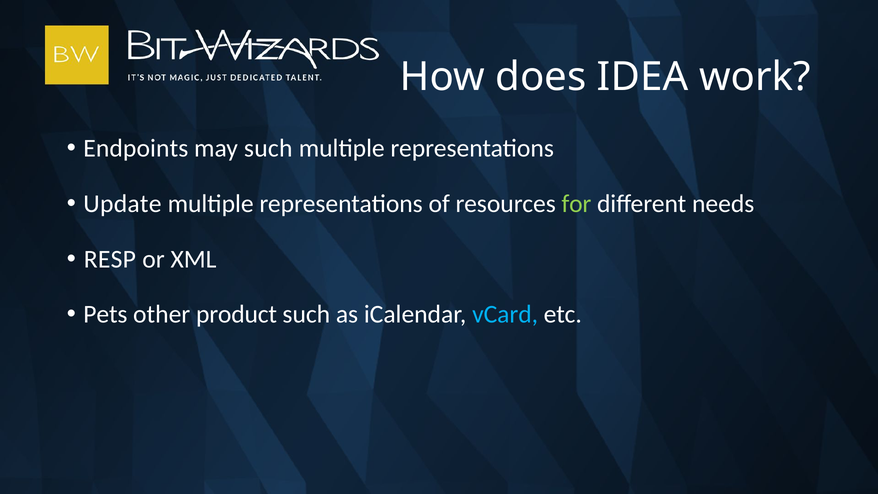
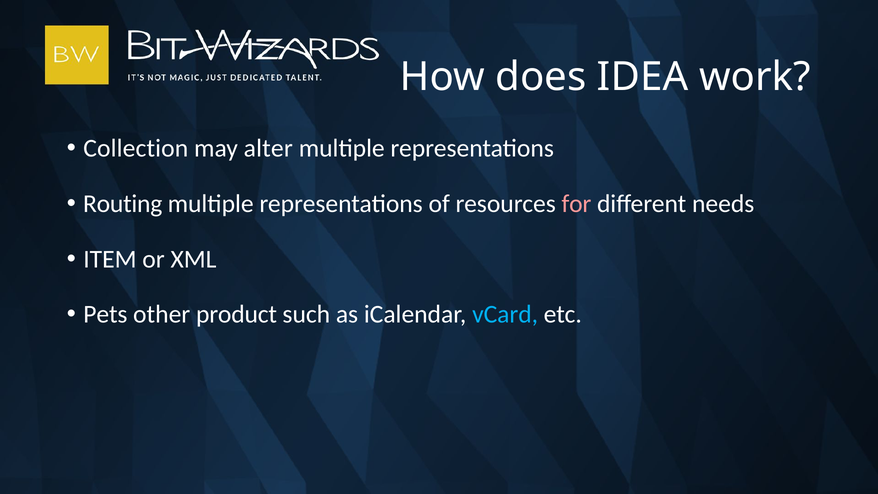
Endpoints: Endpoints -> Collection (136, 148)
may such: such -> alter (268, 148)
Update: Update -> Routing (123, 204)
for colour: light green -> pink (576, 204)
RESP: RESP -> ITEM (110, 259)
